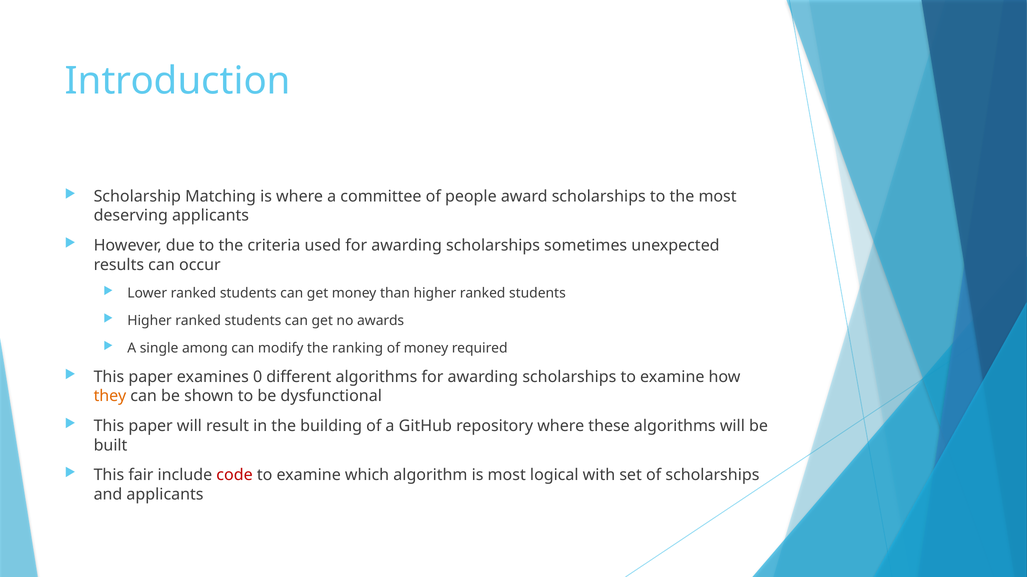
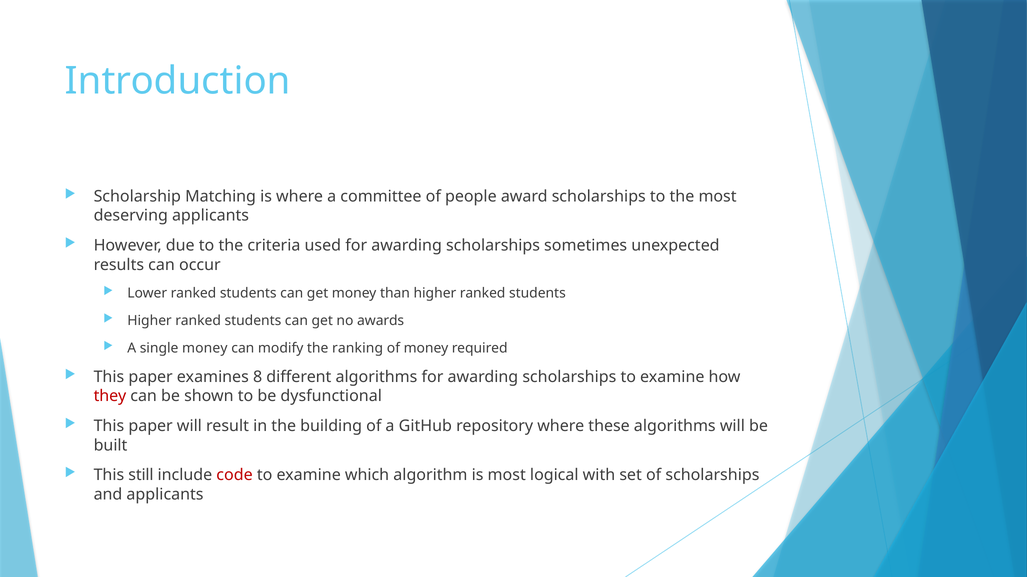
single among: among -> money (205, 348)
0: 0 -> 8 (258, 377)
they colour: orange -> red (110, 397)
fair: fair -> still (141, 476)
